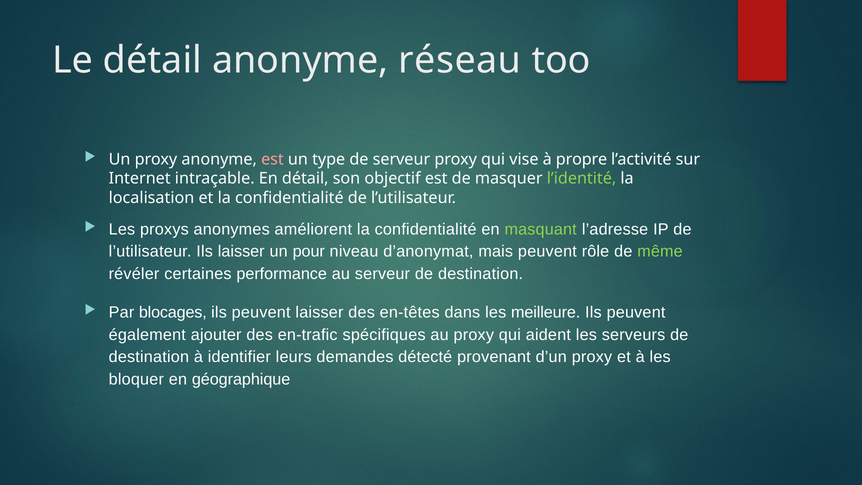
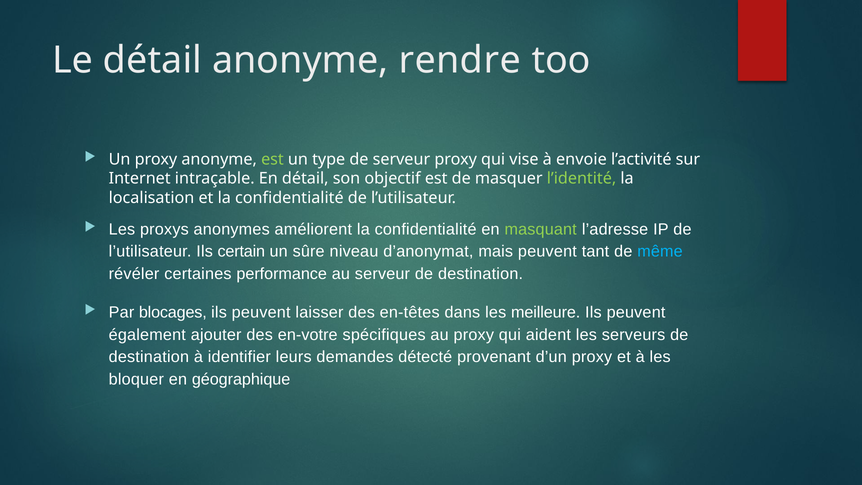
réseau: réseau -> rendre (460, 61)
est colour: pink -> light green (272, 159)
propre: propre -> envoie (581, 159)
Ils laisser: laisser -> certain (241, 252)
pour: pour -> sûre (309, 252)
rôle: rôle -> tant (595, 252)
même colour: light green -> light blue (660, 252)
en-trafic: en-trafic -> en-votre (308, 335)
